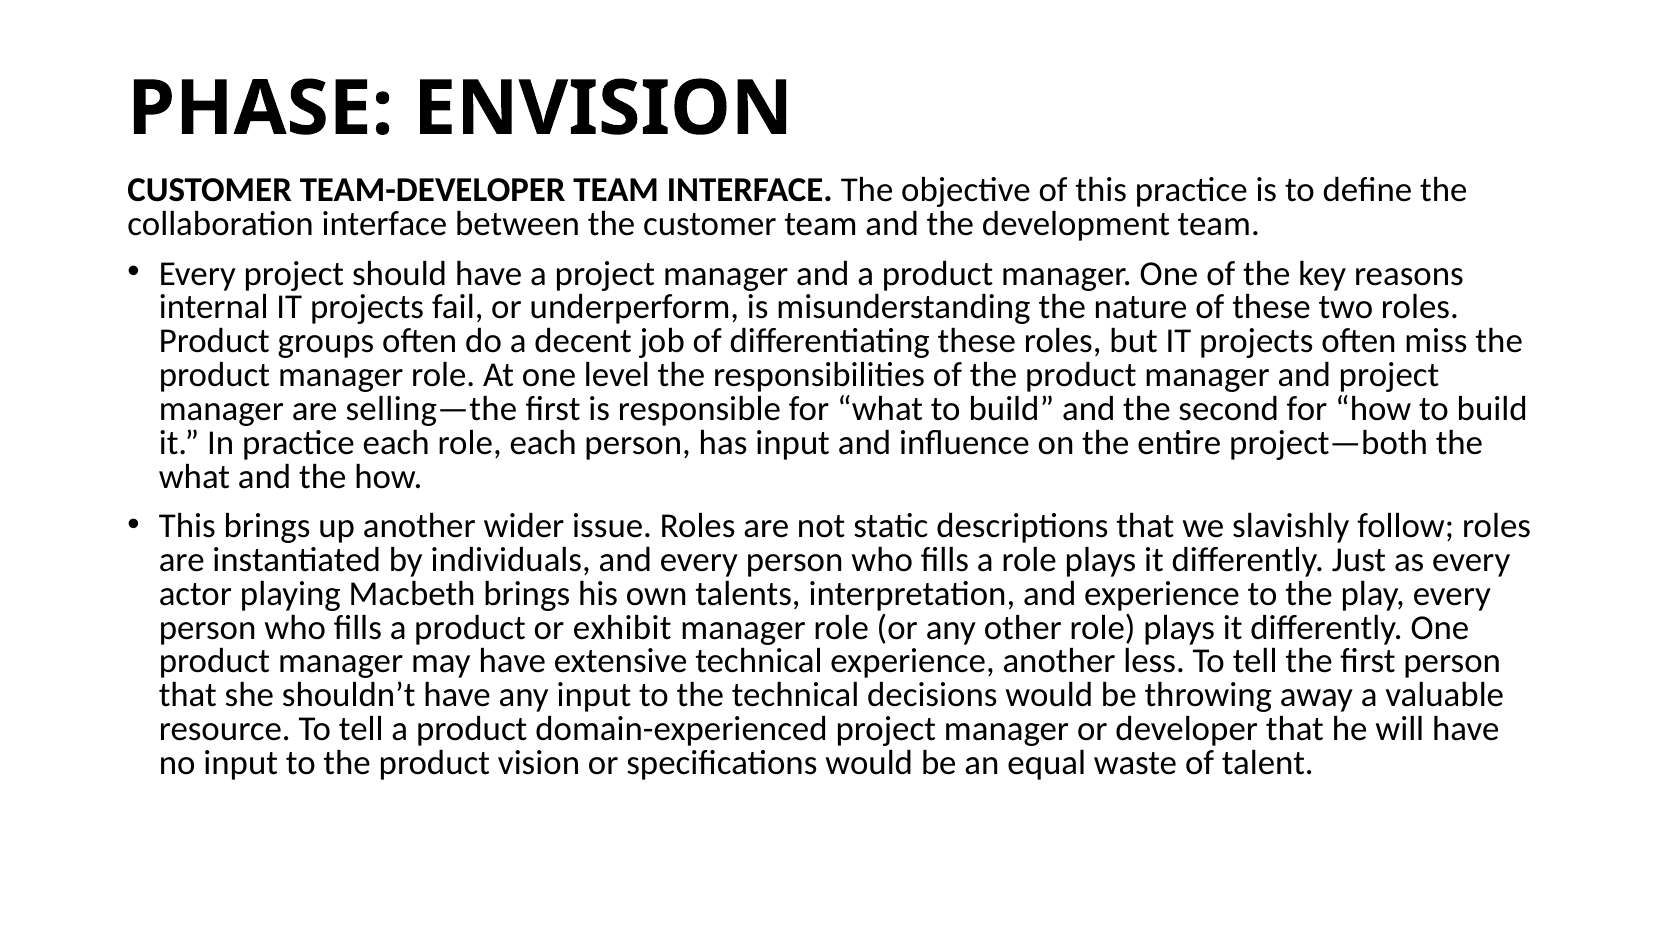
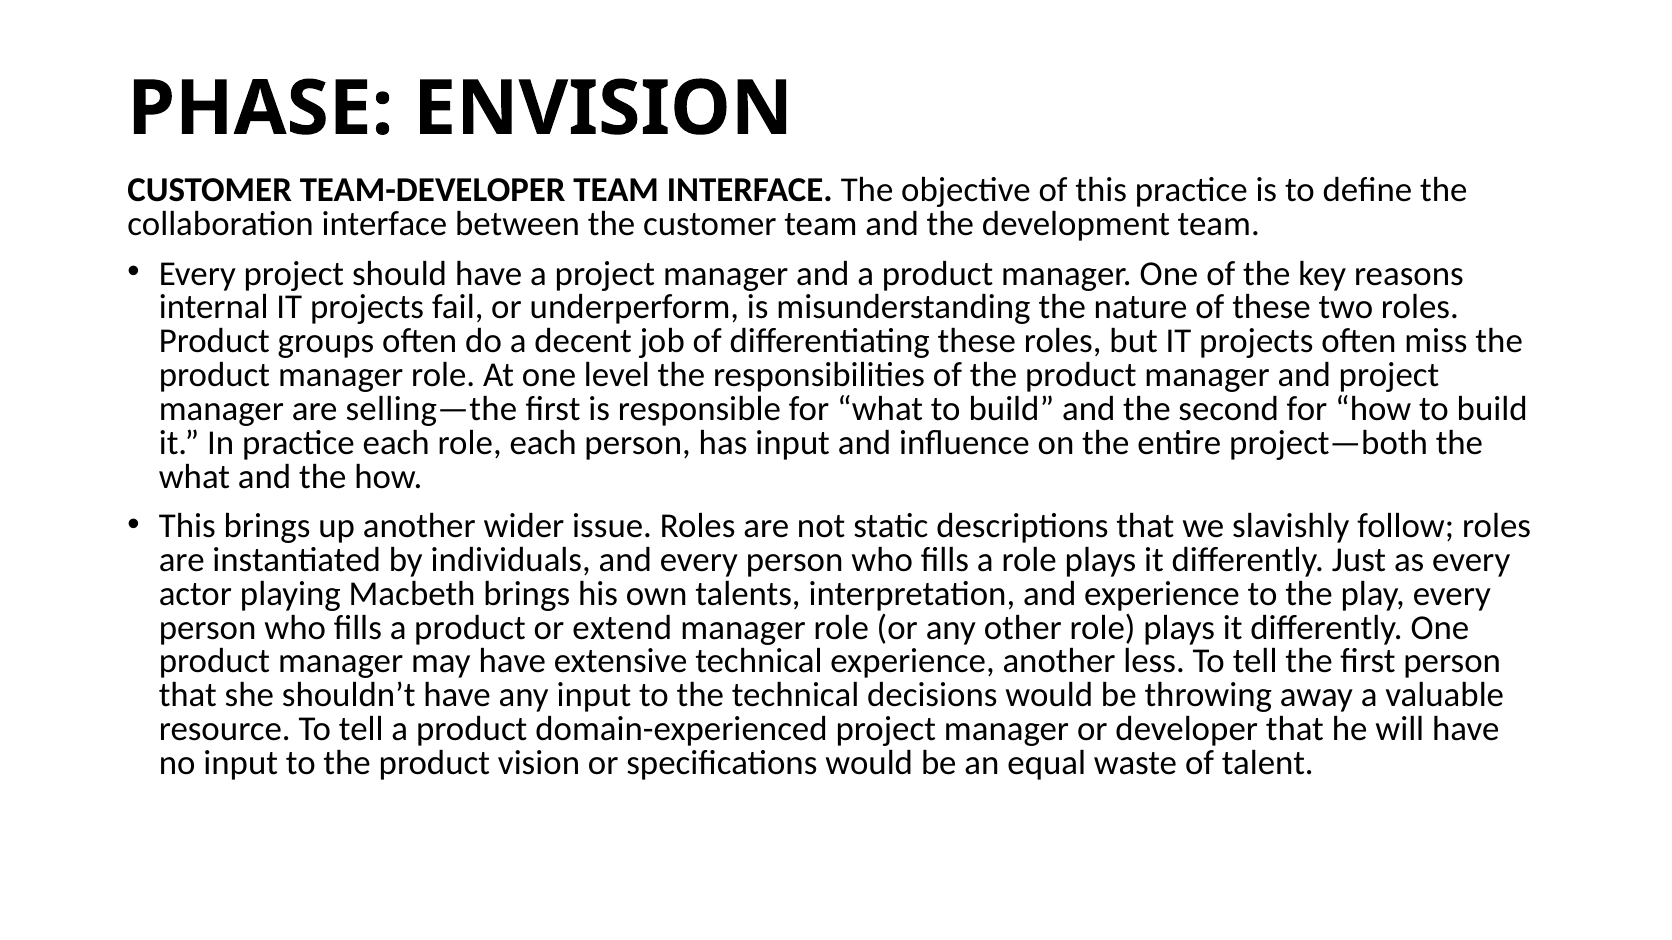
exhibit: exhibit -> extend (622, 628)
